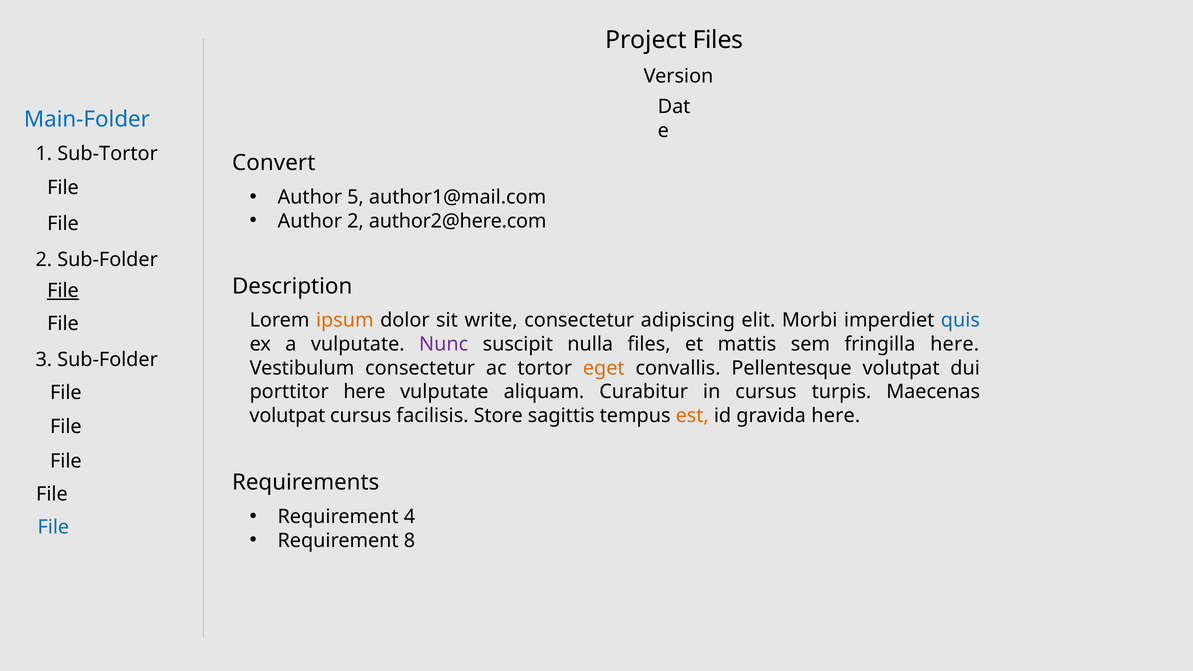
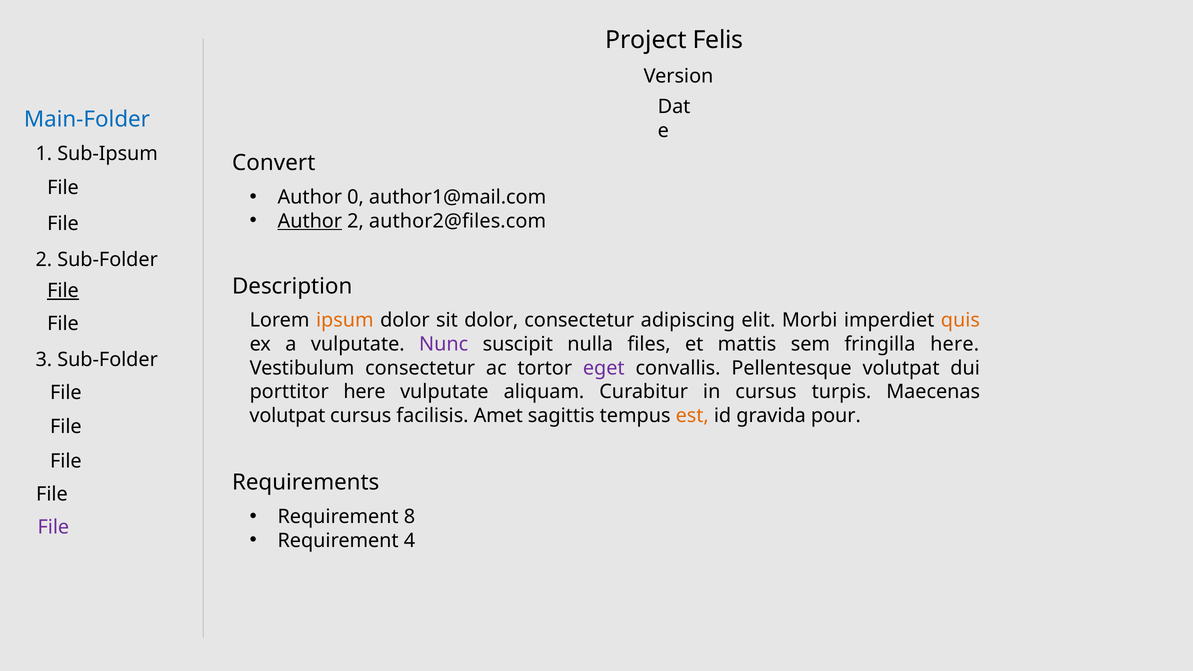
Project Files: Files -> Felis (718, 40)
Sub-Tortor: Sub-Tortor -> Sub-Ipsum (108, 154)
5: 5 -> 0 (356, 197)
Author underline: none -> present (310, 221)
author2@here.com: author2@here.com -> author2@files.com (458, 221)
sit write: write -> dolor (491, 320)
quis colour: blue -> orange (960, 320)
eget colour: orange -> purple (604, 368)
Store: Store -> Amet (498, 416)
gravida here: here -> pour (836, 416)
4: 4 -> 8 (409, 517)
File colour: blue -> purple (53, 527)
8: 8 -> 4 (409, 541)
